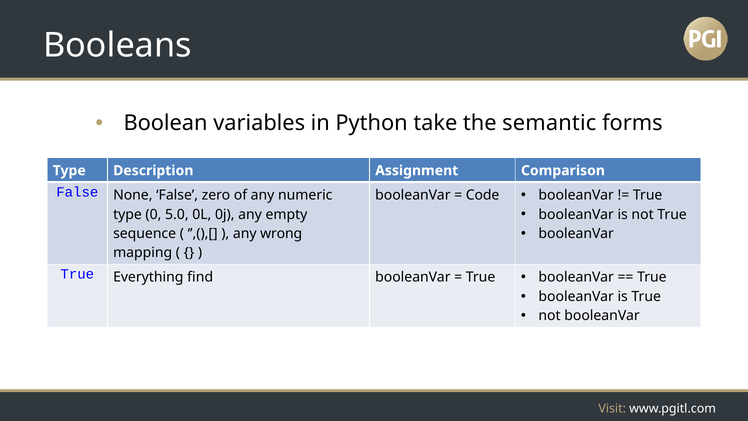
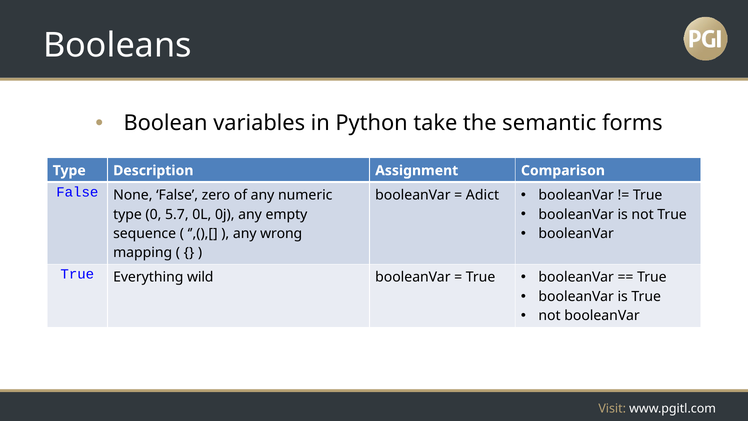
Code: Code -> Adict (482, 195)
5.0: 5.0 -> 5.7 (177, 214)
find: find -> wild (200, 277)
